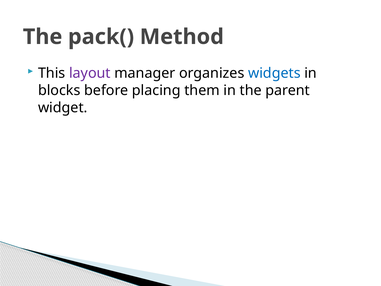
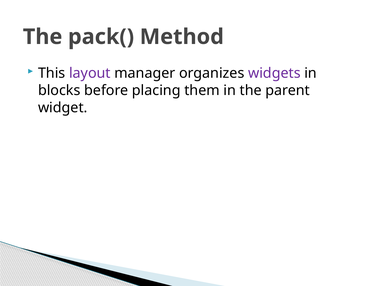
widgets colour: blue -> purple (274, 73)
